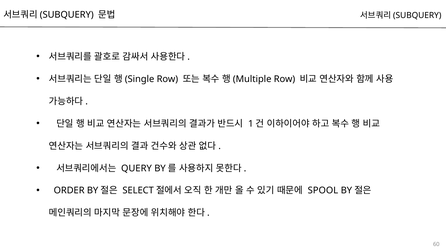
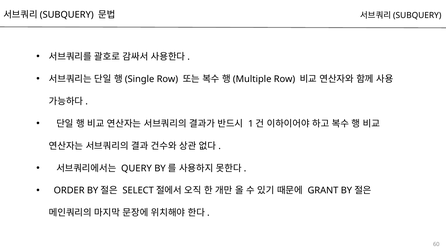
SPOOL: SPOOL -> GRANT (323, 190)
